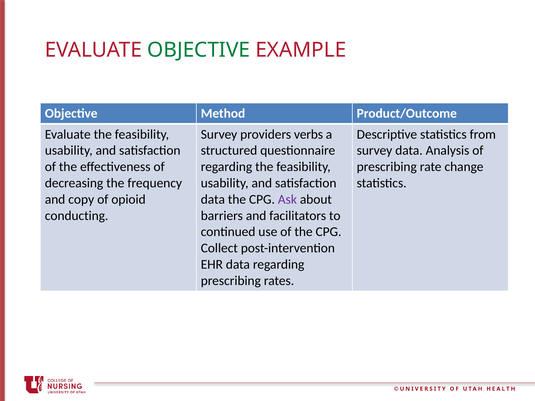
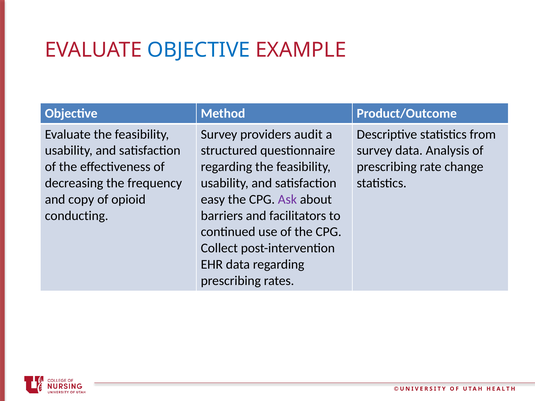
OBJECTIVE colour: green -> blue (199, 50)
verbs: verbs -> audit (308, 134)
data: data -> easy (213, 199)
